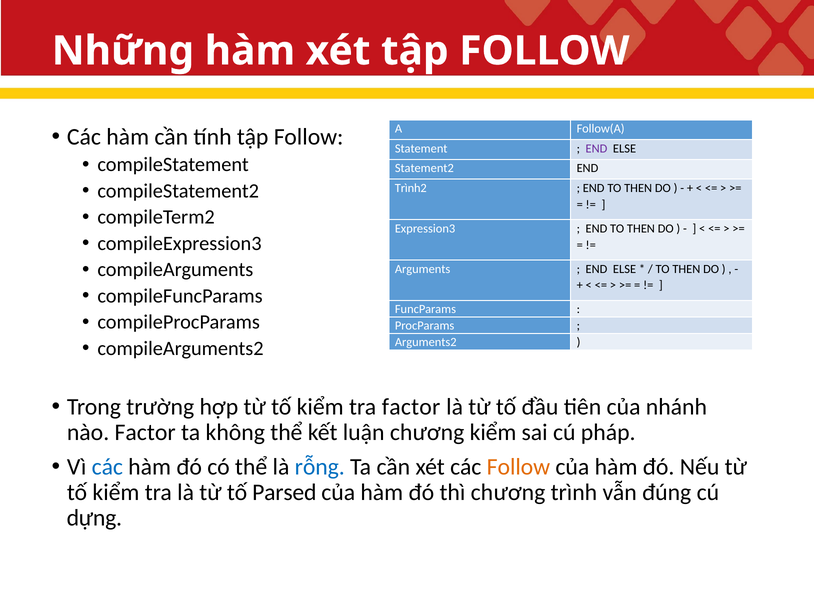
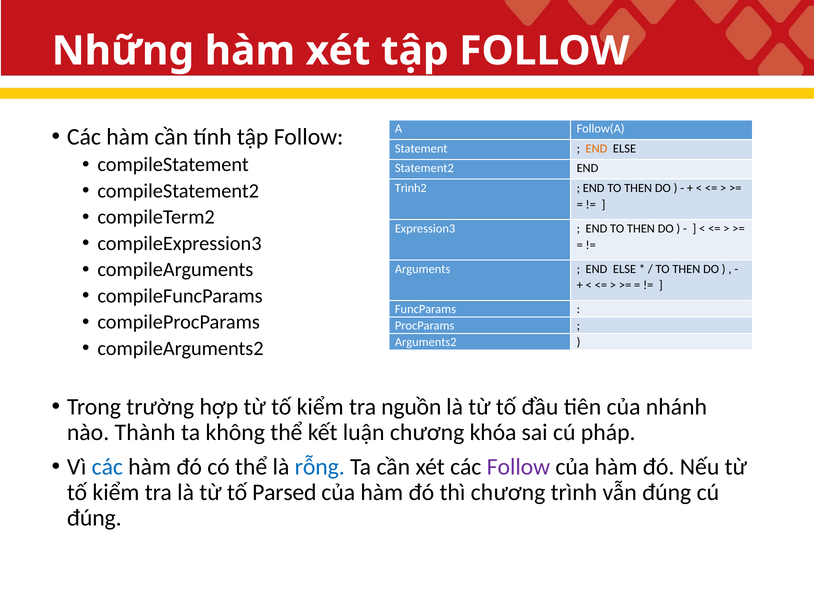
END colour: purple -> orange (596, 148)
tra factor: factor -> nguồn (411, 407)
nào Factor: Factor -> Thành (145, 432)
chương kiểm: kiểm -> khóa (493, 432)
Follow colour: orange -> purple (518, 466)
dựng: dựng -> đúng (94, 518)
